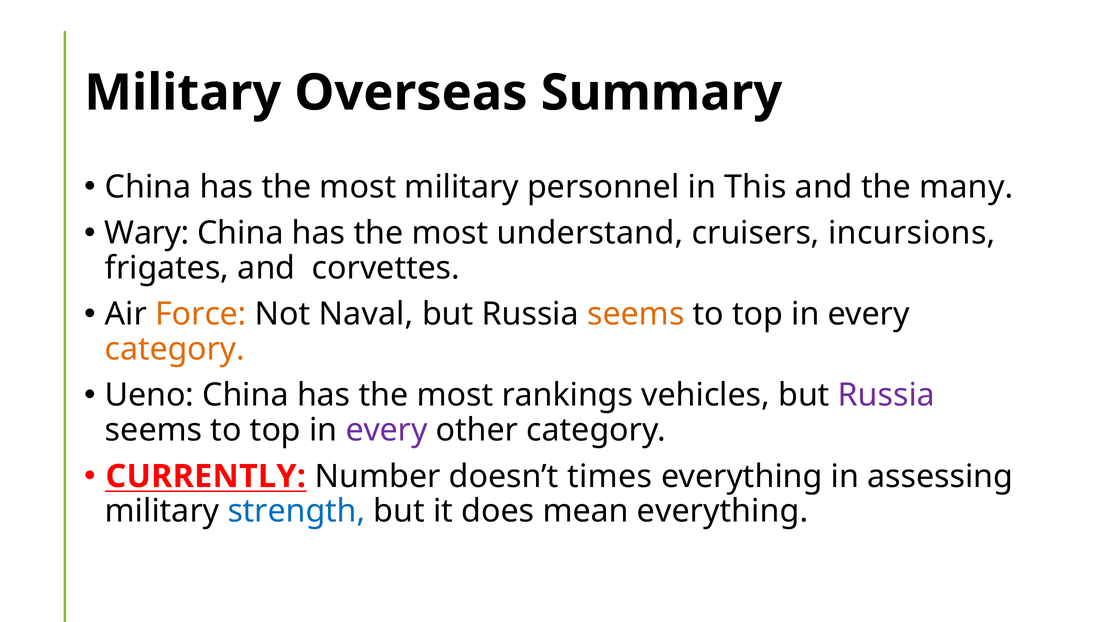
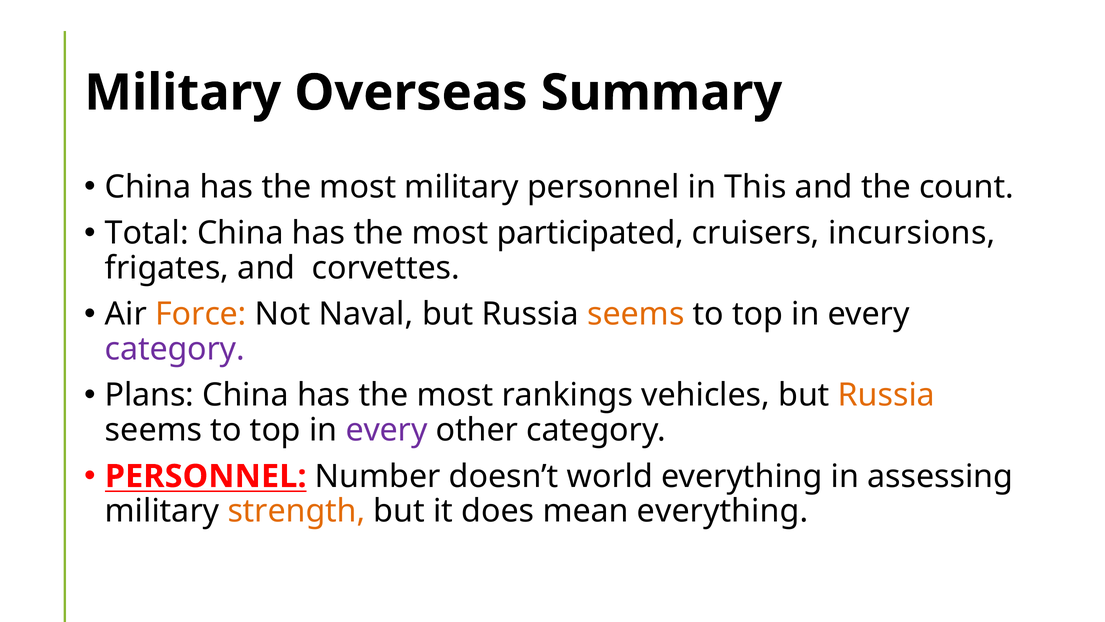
many: many -> count (966, 187)
Wary: Wary -> Total (147, 233)
understand: understand -> participated (590, 233)
category colour: orange -> purple (175, 349)
Ueno: Ueno -> Plans (149, 395)
Russia colour: purple -> orange (887, 395)
CURRENTLY: CURRENTLY -> PERSONNEL (206, 476)
times: times -> world (610, 476)
strength colour: blue -> orange (296, 511)
